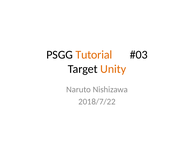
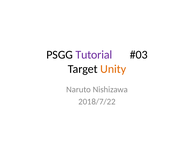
Tutorial colour: orange -> purple (94, 55)
